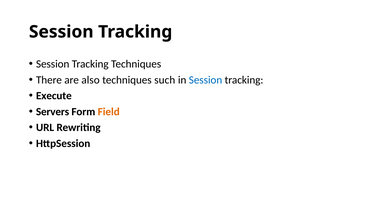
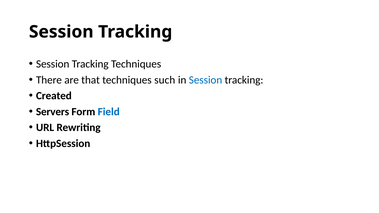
also: also -> that (91, 80)
Execute: Execute -> Created (54, 96)
Field colour: orange -> blue (109, 112)
